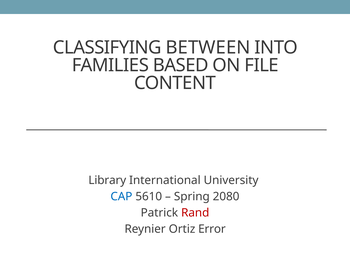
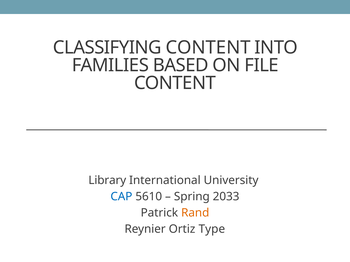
CLASSIFYING BETWEEN: BETWEEN -> CONTENT (208, 48)
2080: 2080 -> 2033 (226, 197)
Rand colour: red -> orange (195, 213)
Error: Error -> Type (212, 230)
